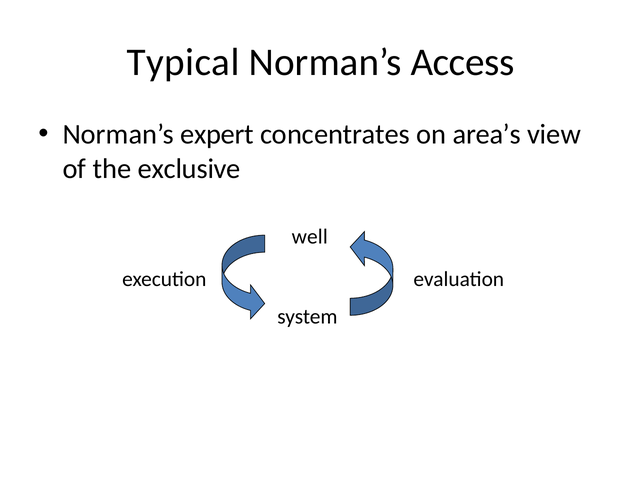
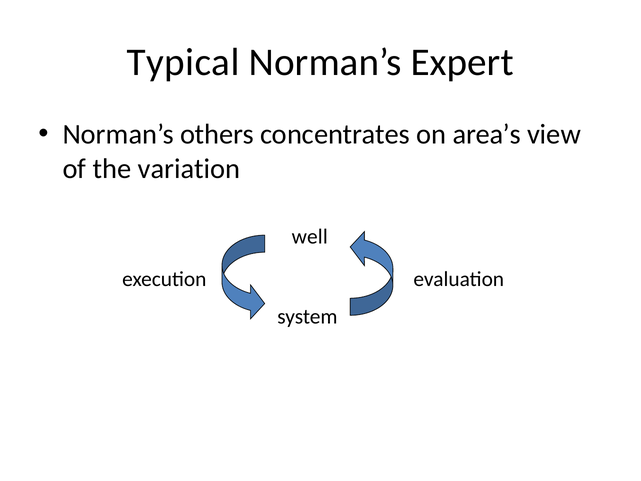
Access: Access -> Expert (462, 62)
expert: expert -> others (217, 134)
exclusive: exclusive -> variation (189, 169)
